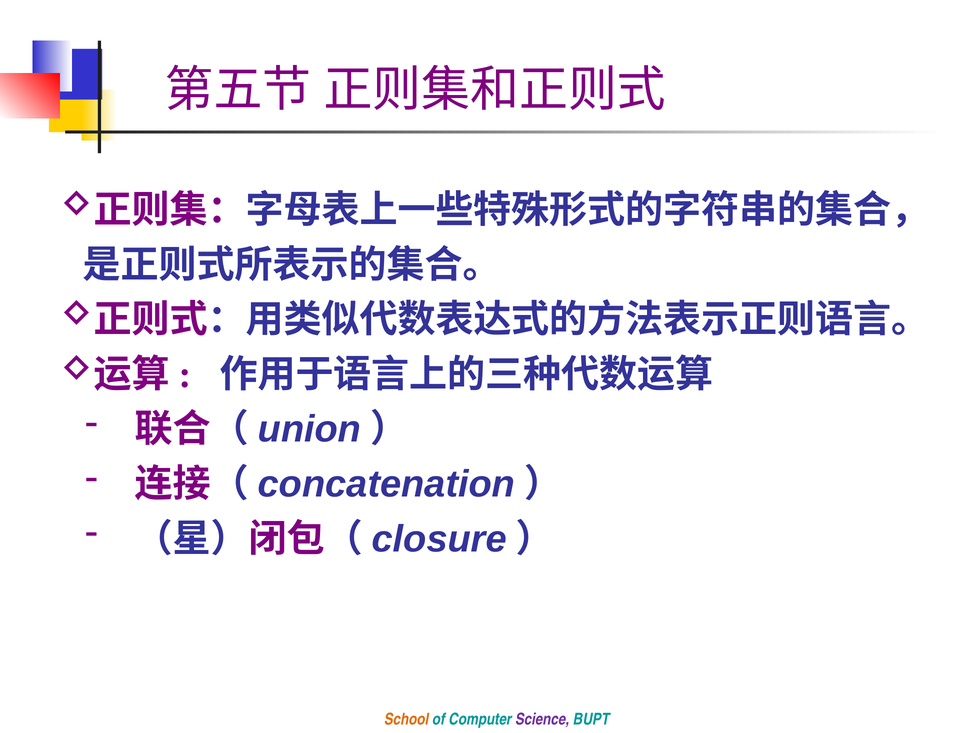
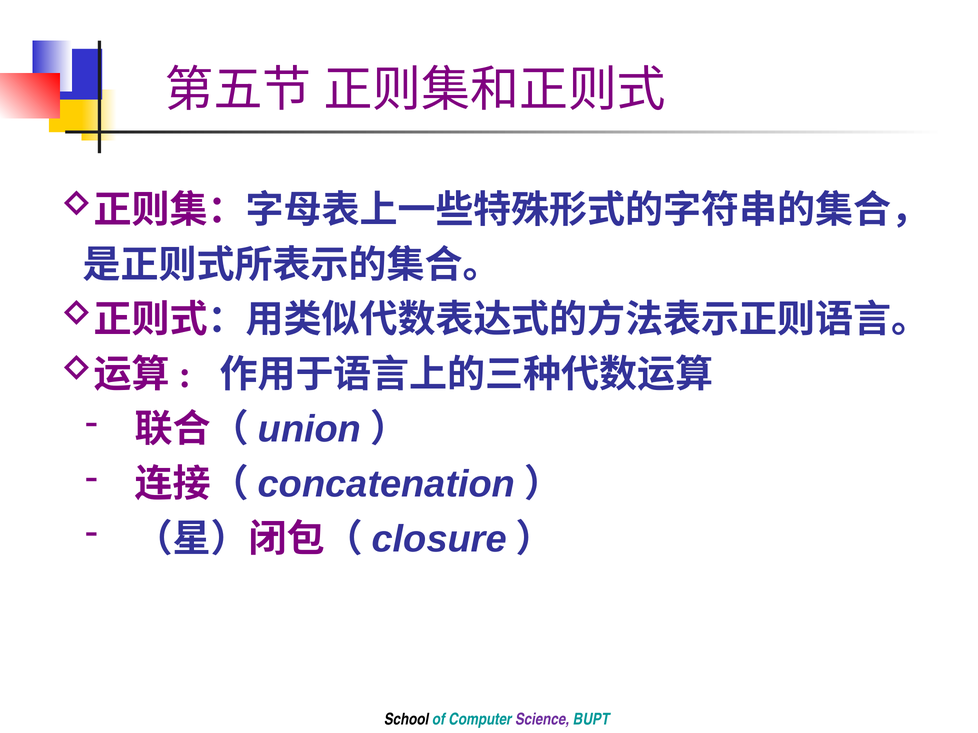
School colour: orange -> black (407, 720)
